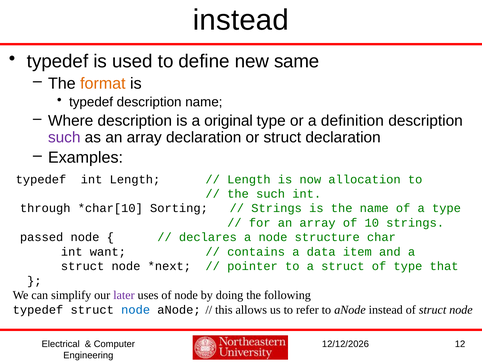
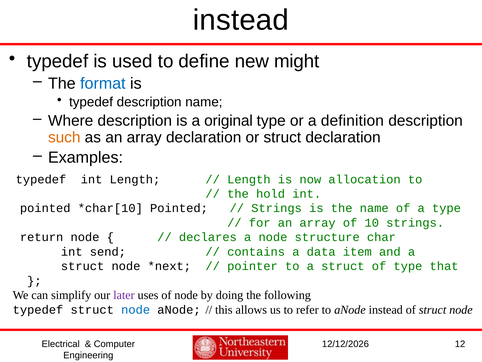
same: same -> might (297, 61)
format colour: orange -> blue (103, 83)
such colour: purple -> orange (64, 137)
the such: such -> hold (271, 194)
through: through -> pointed (45, 208)
Sorting: Sorting -> Pointed (179, 208)
passed: passed -> return (42, 237)
want: want -> send (108, 251)
